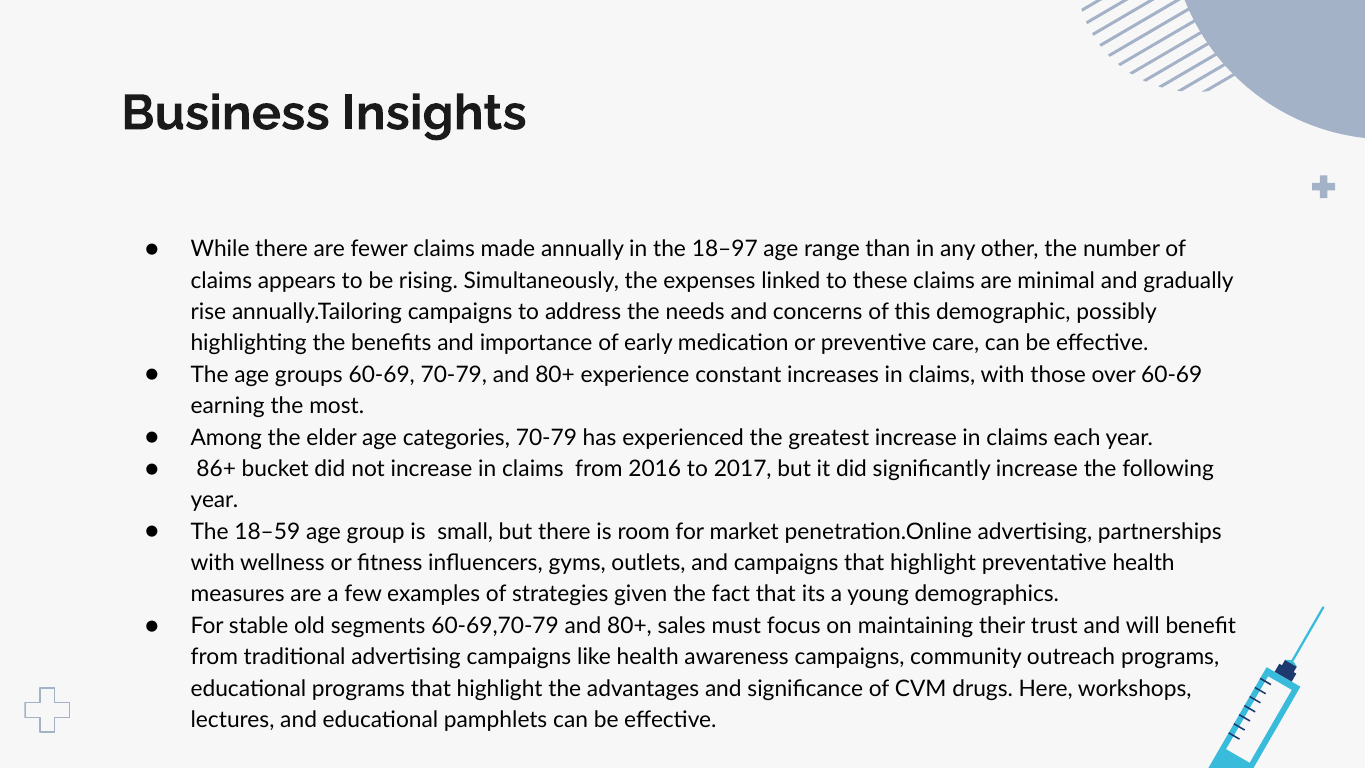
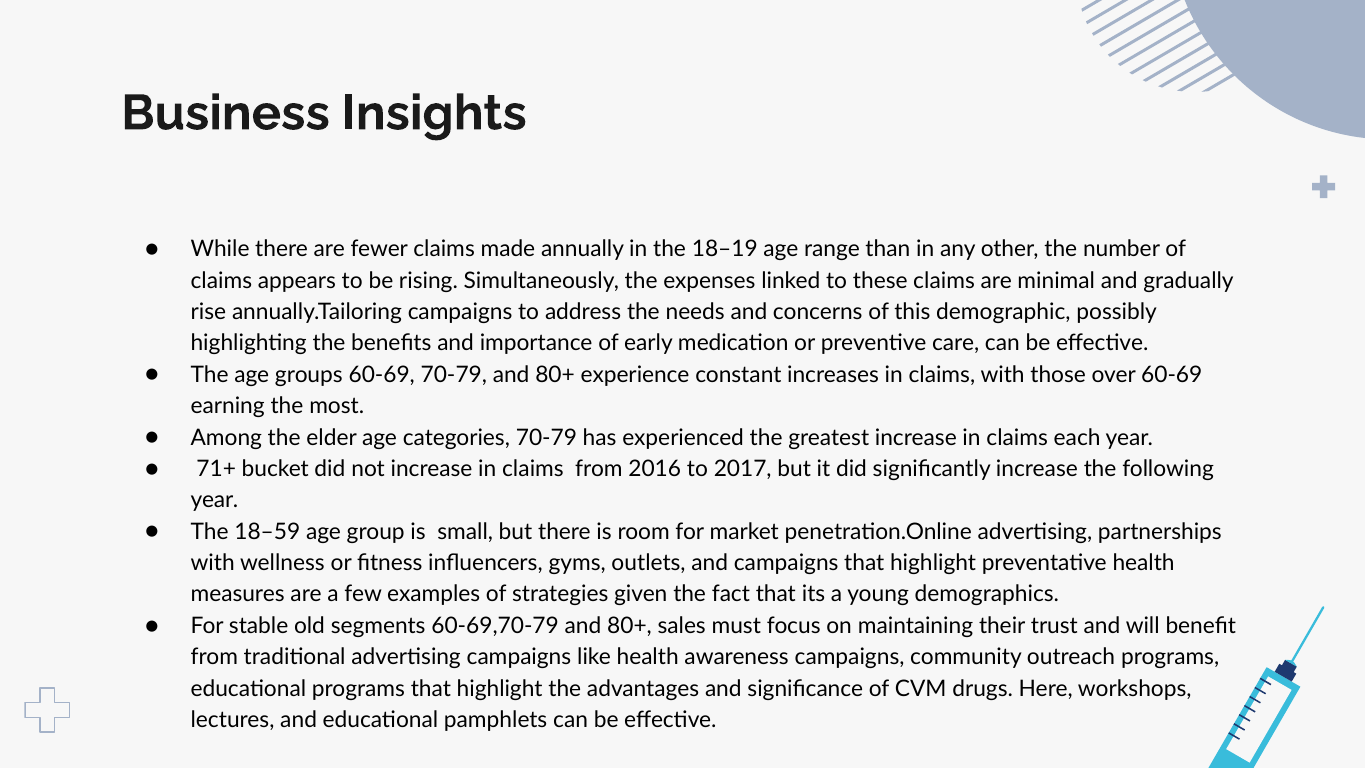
18–97: 18–97 -> 18–19 (725, 249)
86+: 86+ -> 71+ (216, 469)
